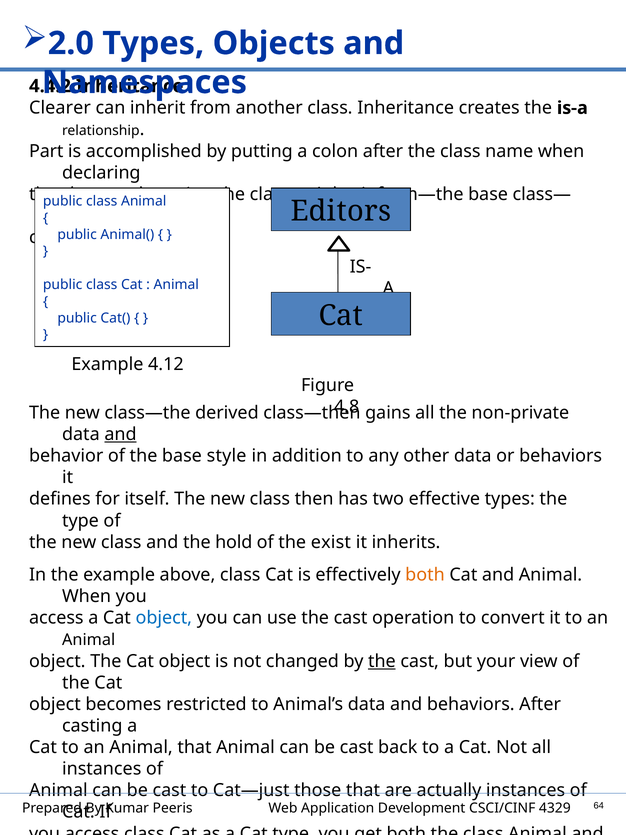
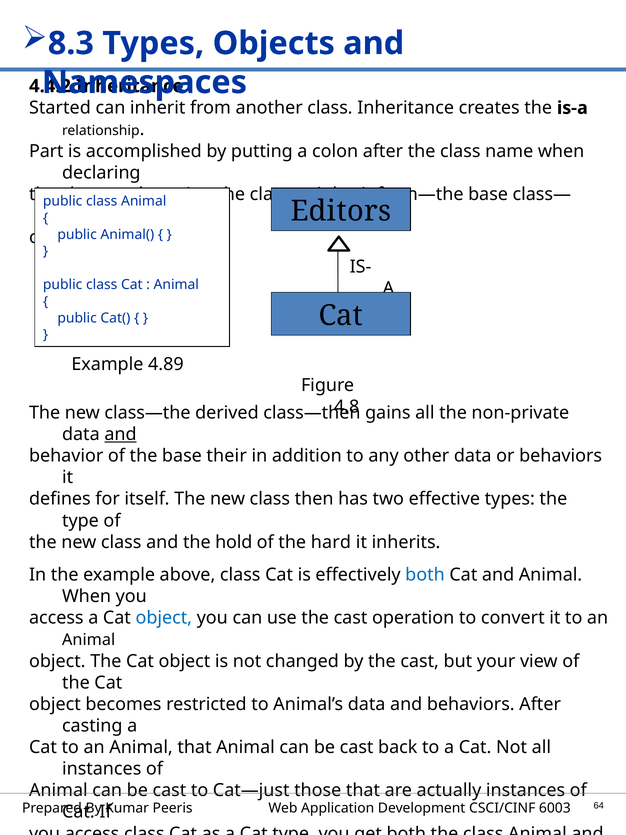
2.0: 2.0 -> 8.3 (71, 43)
Clearer: Clearer -> Started (60, 108)
4.12: 4.12 -> 4.89 (166, 364)
style: style -> their (227, 456)
exist: exist -> hard (331, 542)
both colour: orange -> blue (425, 575)
the underline: present -> none (382, 661)
4329: 4329 -> 6003 (555, 808)
